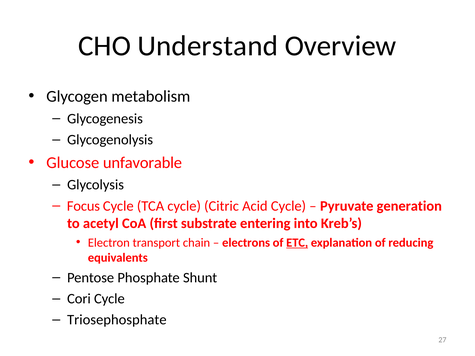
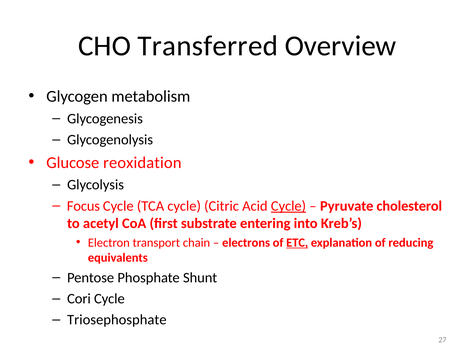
Understand: Understand -> Transferred (208, 46)
unfavorable: unfavorable -> reoxidation (142, 163)
Cycle underline: none -> present (288, 206)
generation: generation -> cholesterol (409, 206)
